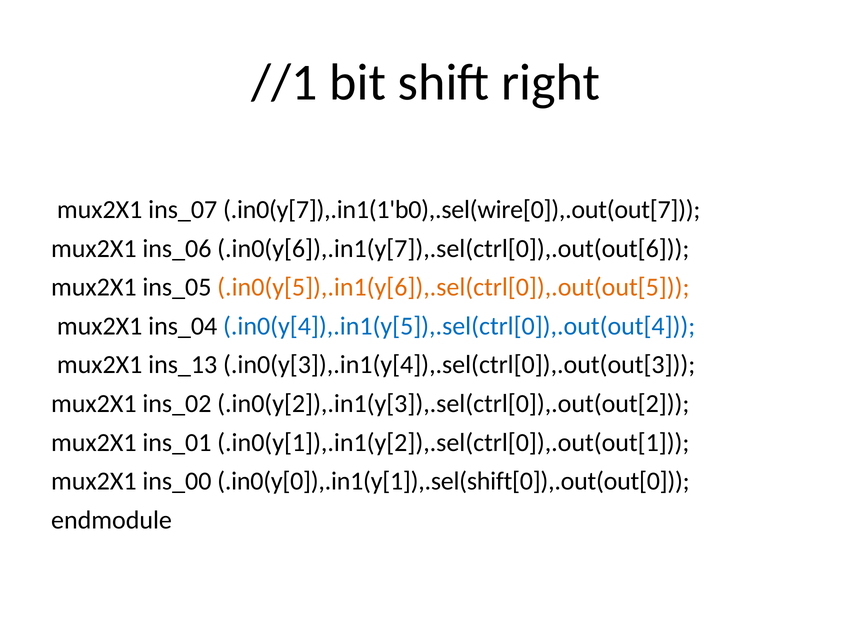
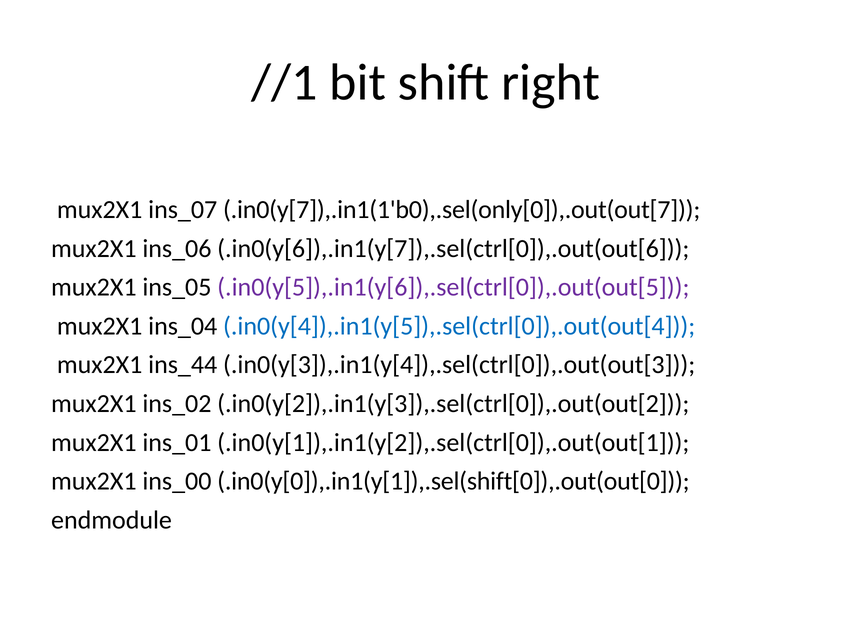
.in0(y[7]),.in1(1'b0),.sel(wire[0]),.out(out[7: .in0(y[7]),.in1(1'b0),.sel(wire[0]),.out(out[7 -> .in0(y[7]),.in1(1'b0),.sel(only[0]),.out(out[7 (462, 210)
.in0(y[5]),.in1(y[6]),.sel(ctrl[0]),.out(out[5 colour: orange -> purple (453, 287)
ins_13: ins_13 -> ins_44 (183, 365)
